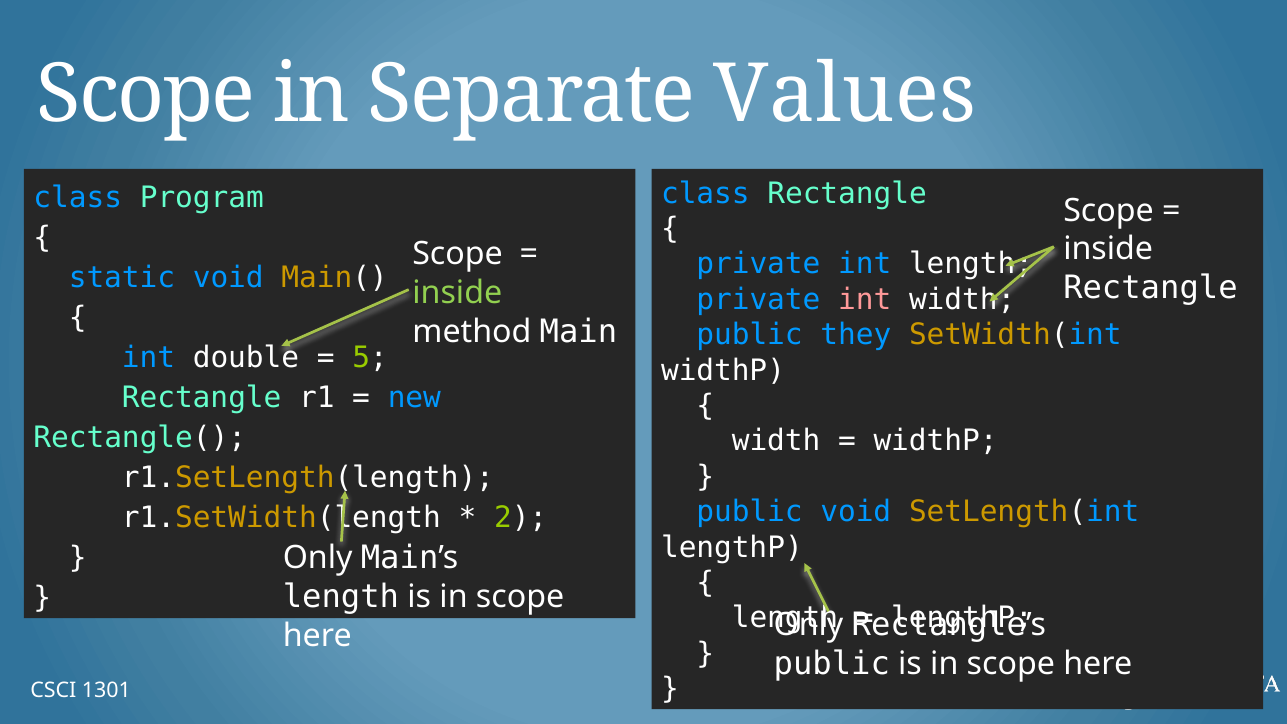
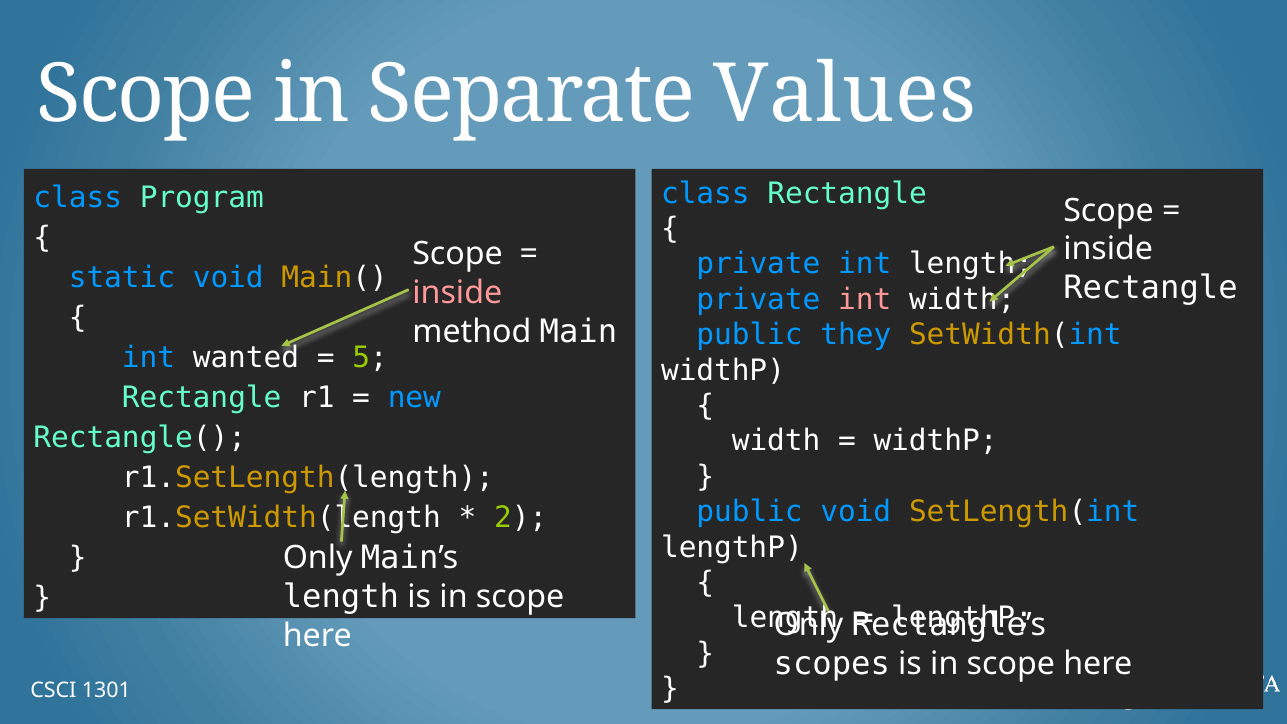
inside colour: light green -> pink (457, 293)
double: double -> wanted (246, 358)
public: public -> scopes (832, 664)
